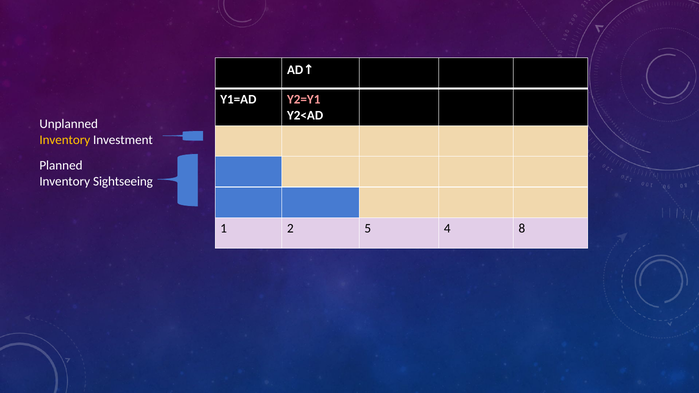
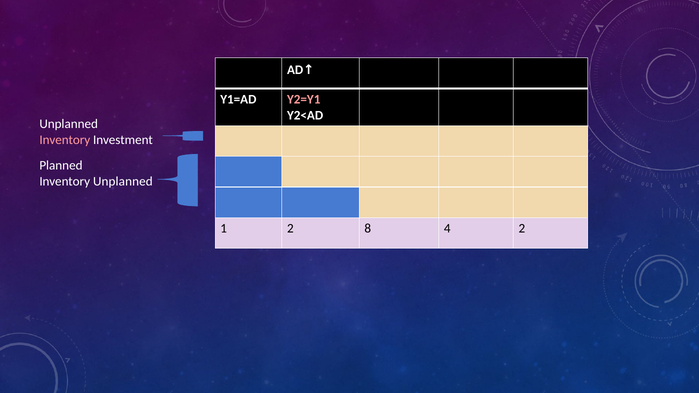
Inventory colour: yellow -> pink (65, 140)
Inventory Sightseeing: Sightseeing -> Unplanned (123, 181)
5: 5 -> 8 (368, 229)
4 8: 8 -> 2 (522, 229)
